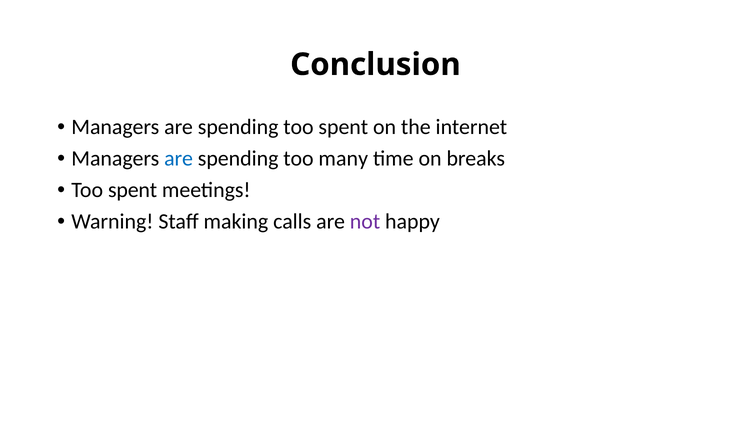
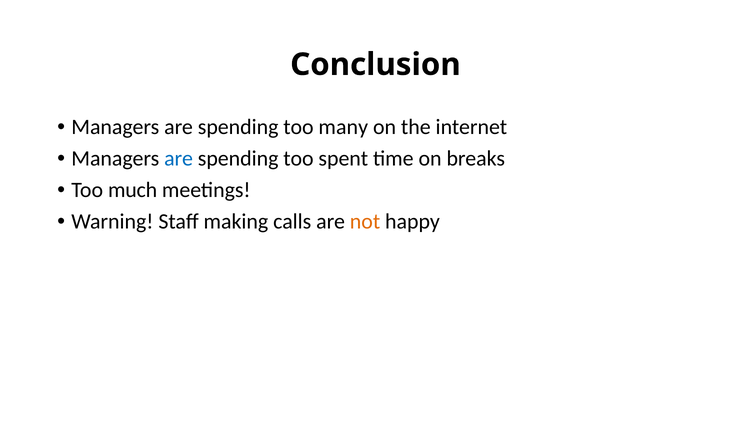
spending too spent: spent -> many (343, 127)
many: many -> spent (343, 158)
spent: spent -> much (133, 190)
not colour: purple -> orange (365, 221)
